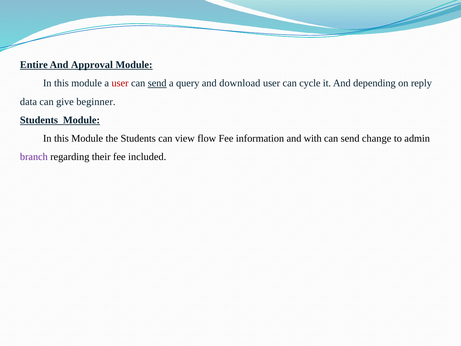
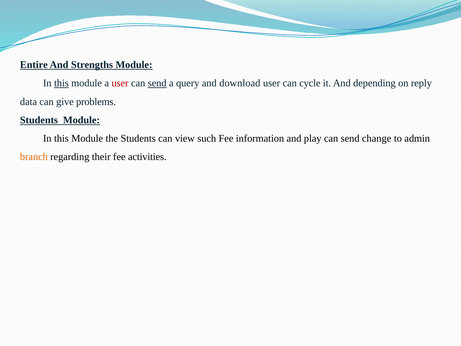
Approval: Approval -> Strengths (92, 65)
this underline: none -> present (61, 83)
beginner: beginner -> problems (96, 102)
flow: flow -> such (207, 138)
with: with -> play (313, 138)
branch colour: purple -> orange (34, 157)
included: included -> activities (147, 157)
